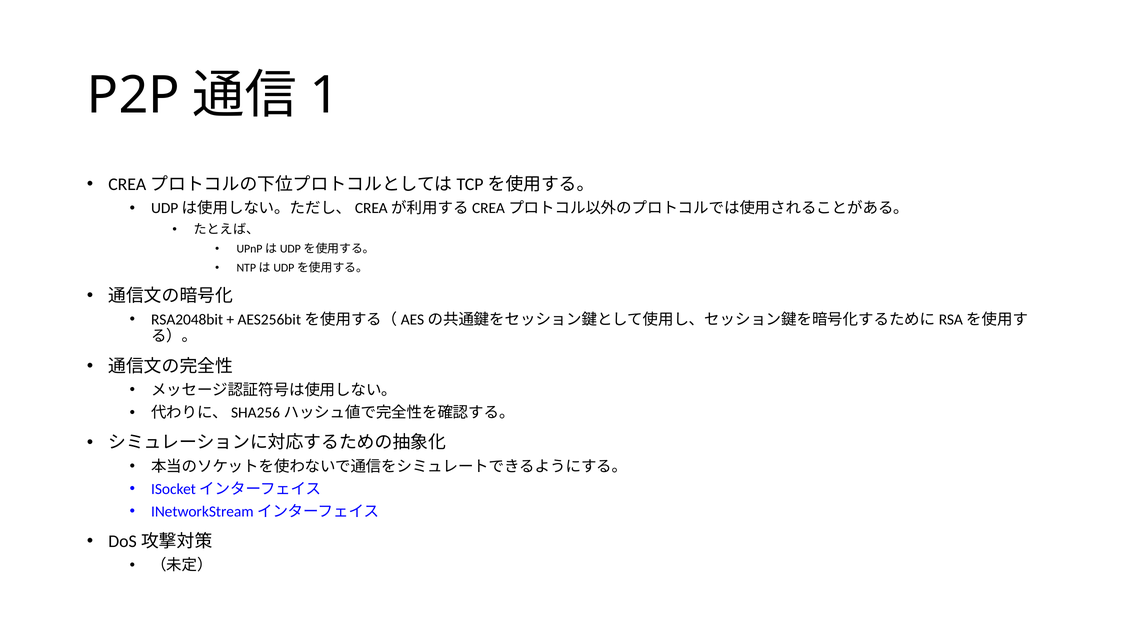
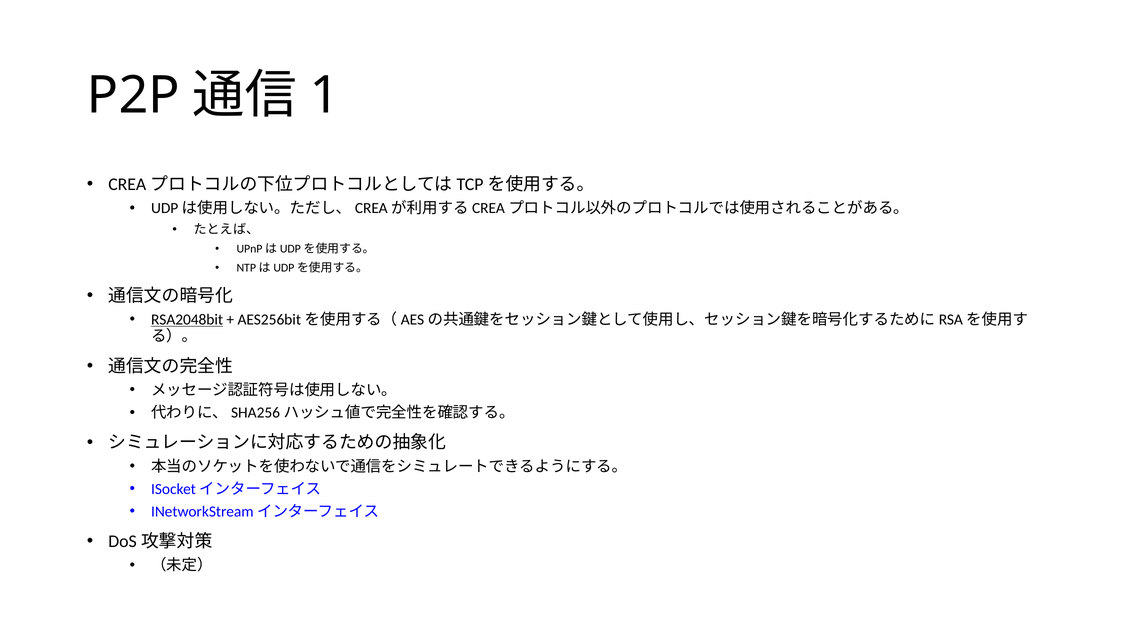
RSA2048bit underline: none -> present (187, 320)
